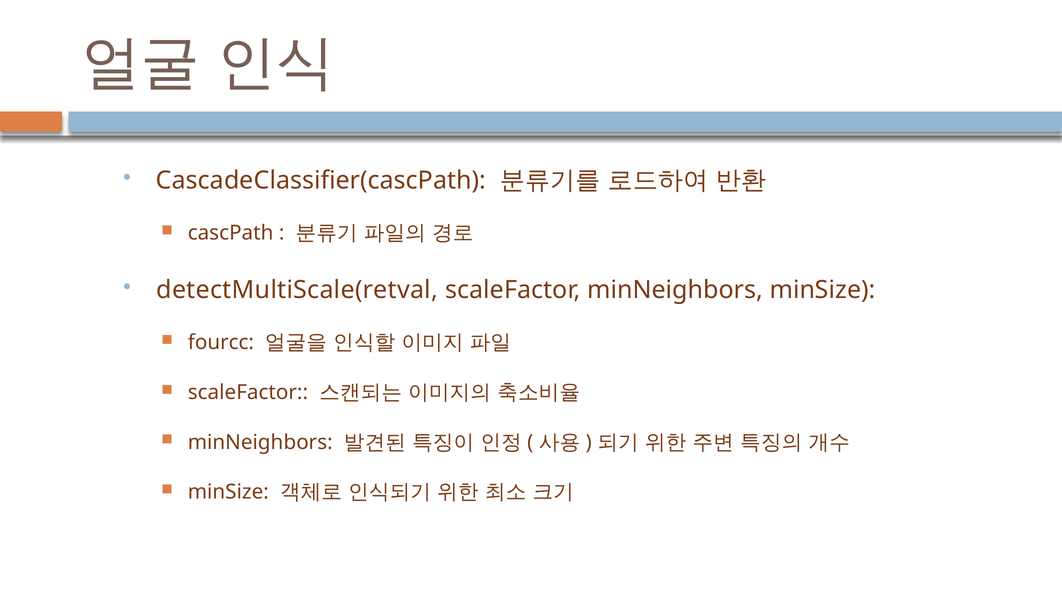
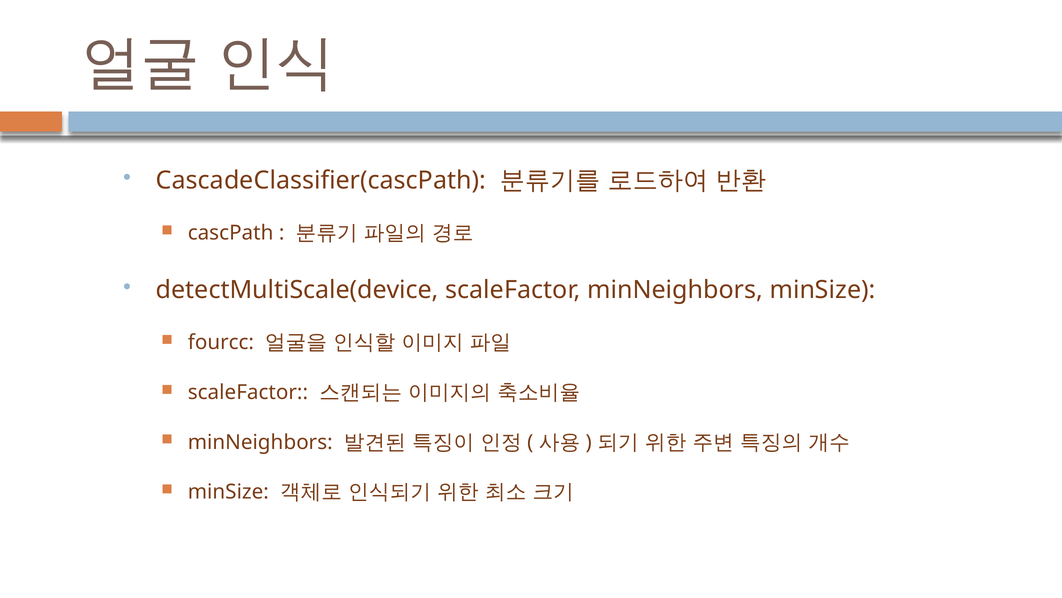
detectMultiScale(retval: detectMultiScale(retval -> detectMultiScale(device (297, 290)
